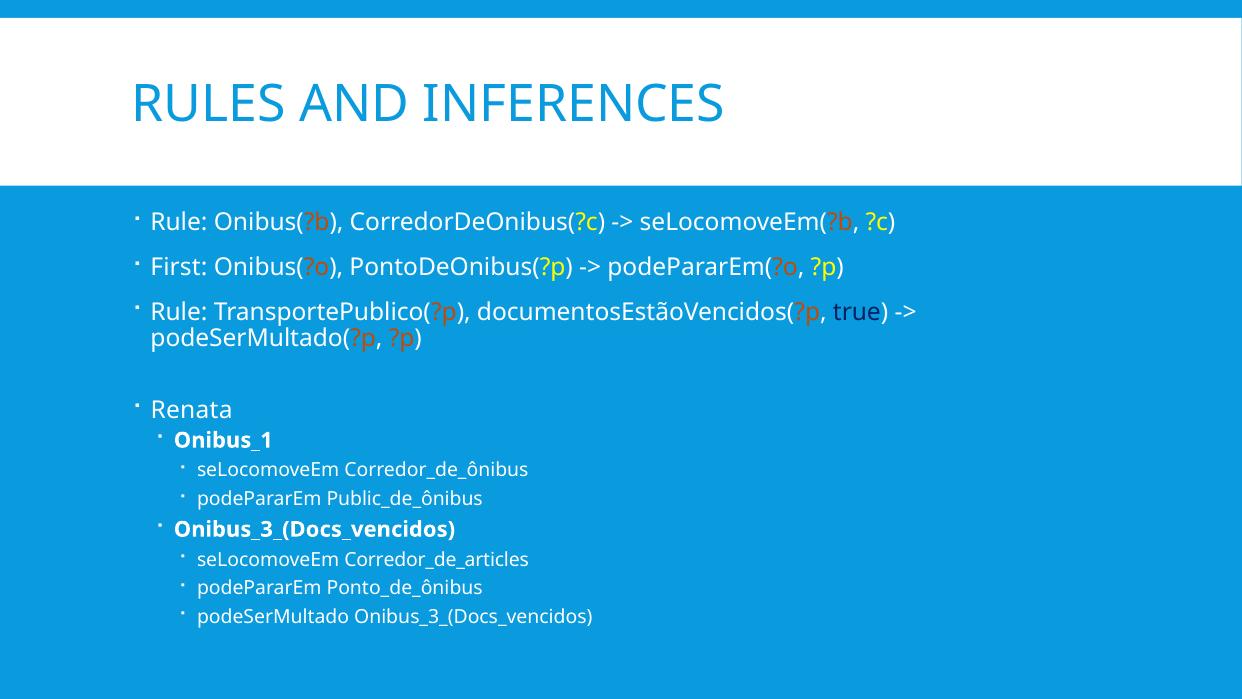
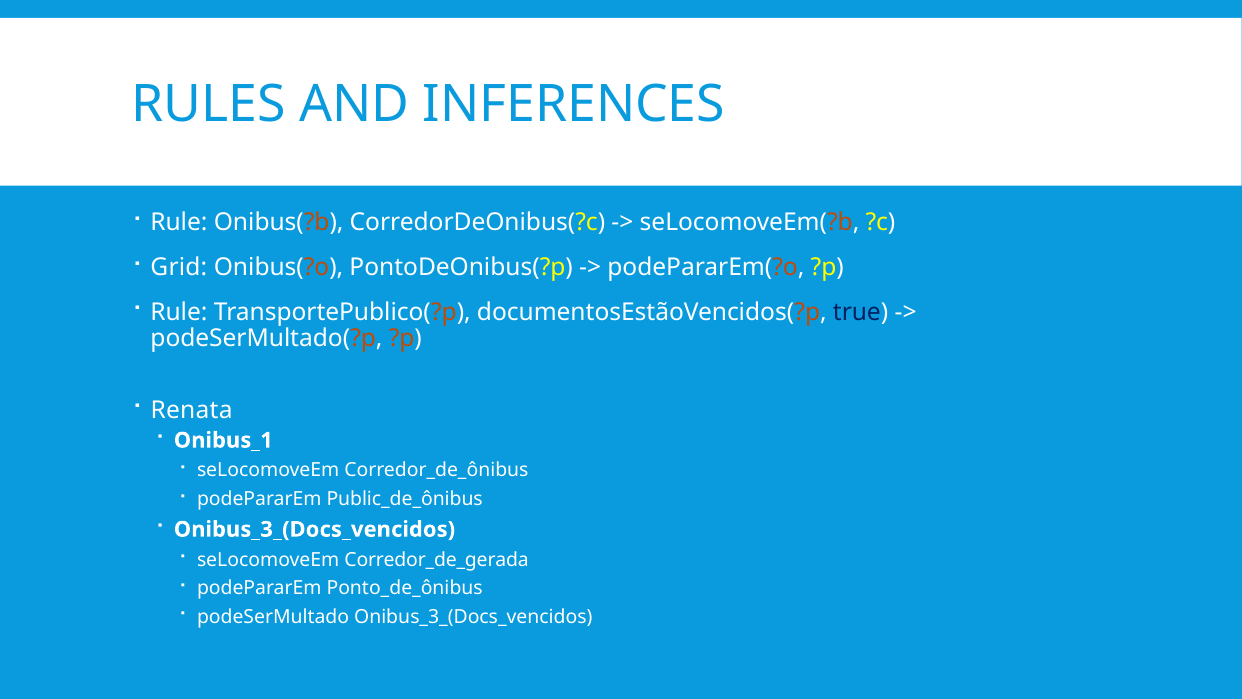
First: First -> Grid (179, 267)
Corredor_de_articles: Corredor_de_articles -> Corredor_de_gerada (437, 559)
